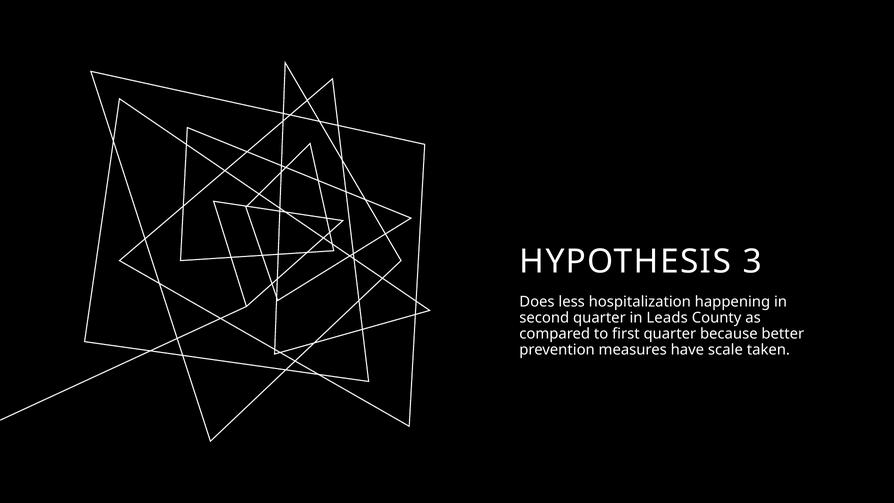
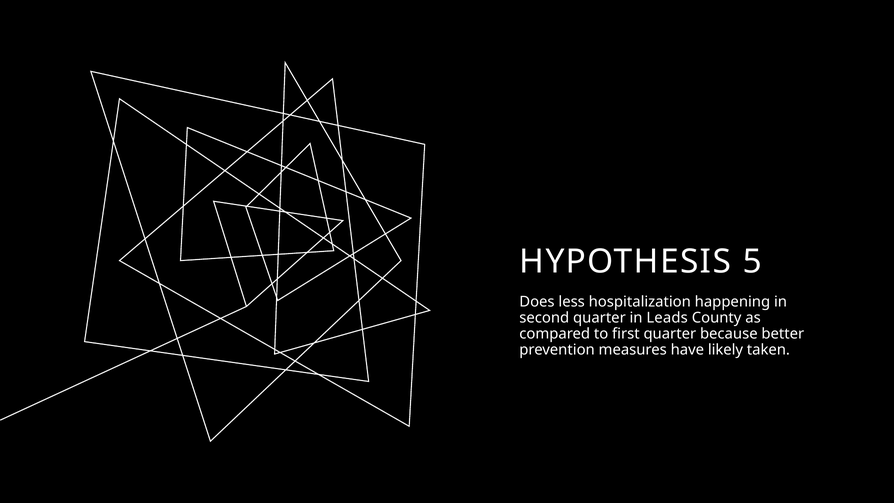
3: 3 -> 5 (752, 262)
scale: scale -> likely (725, 350)
